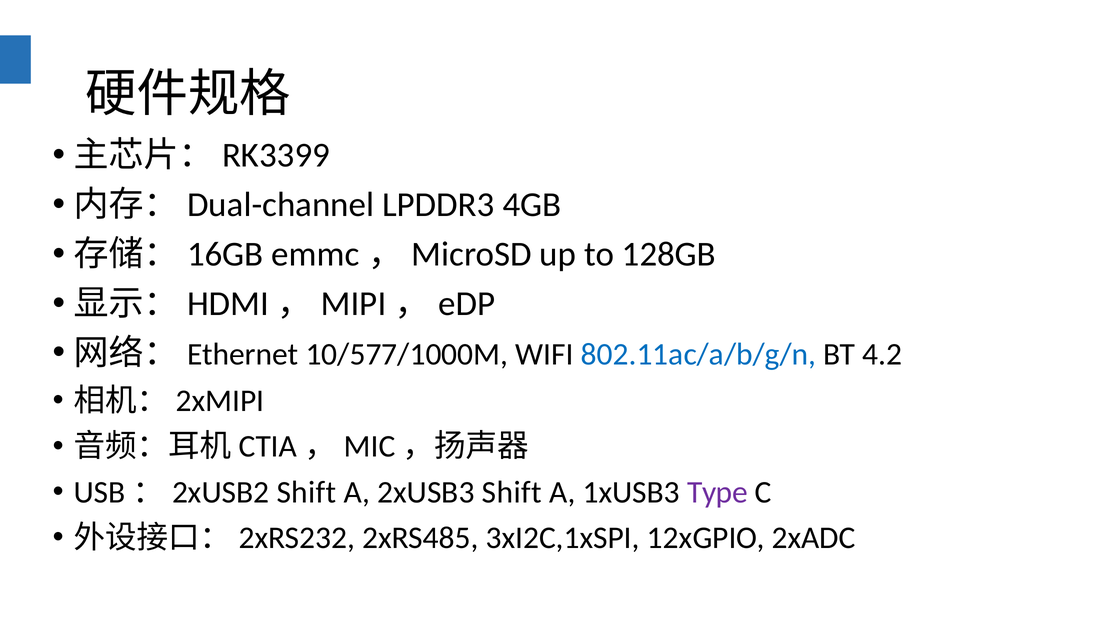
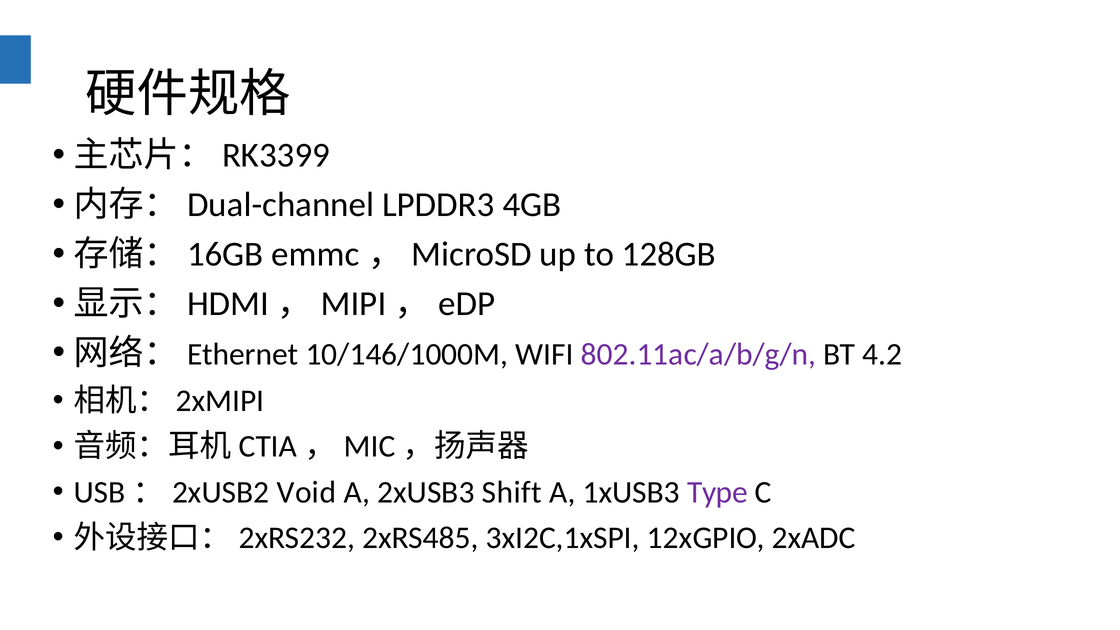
10/577/1000M: 10/577/1000M -> 10/146/1000M (407, 354)
802.11ac/a/b/g/n colour: blue -> purple (699, 354)
USB：2xUSB2 Shift: Shift -> Void (306, 492)
